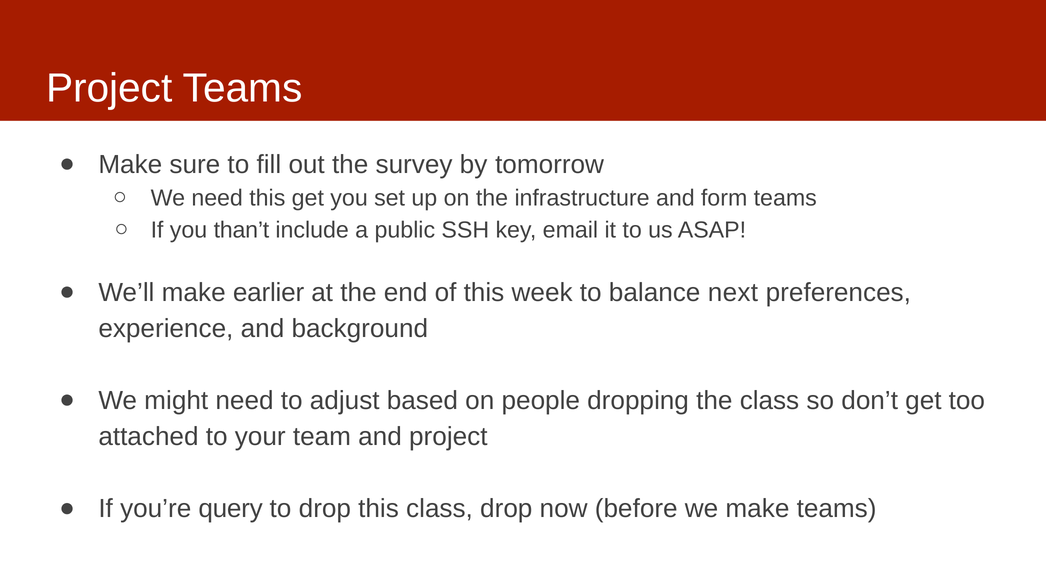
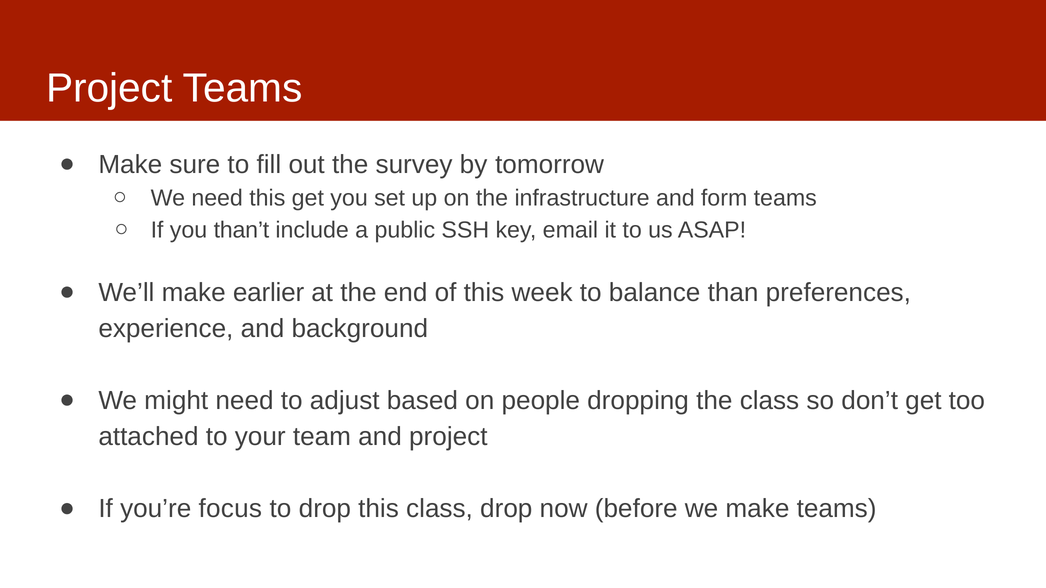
next: next -> than (733, 293)
query: query -> focus (230, 509)
